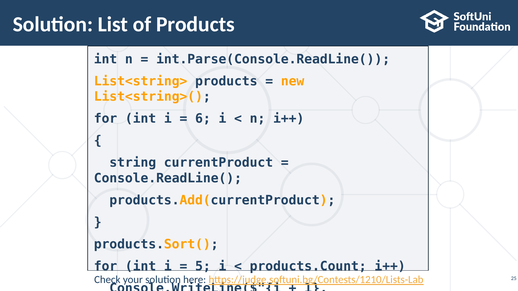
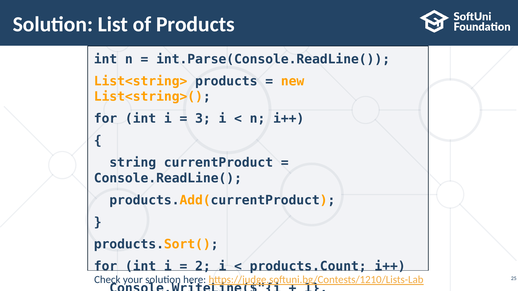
6: 6 -> 3 (203, 119)
5: 5 -> 2 (203, 267)
